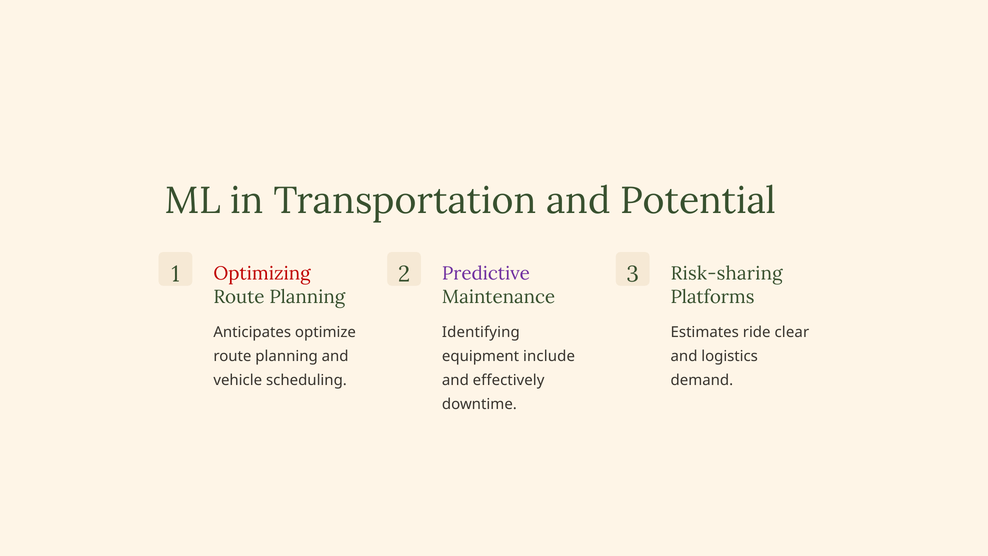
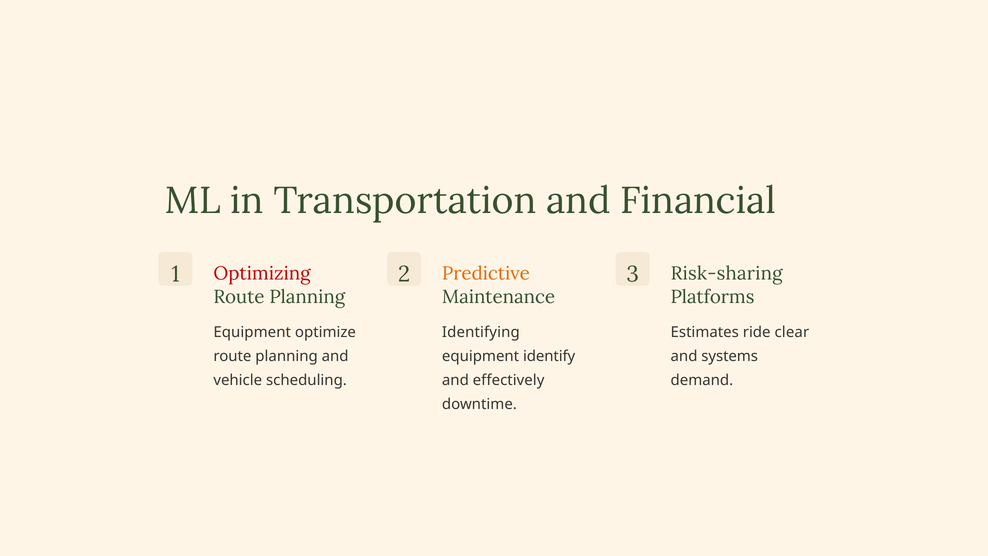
Potential: Potential -> Financial (698, 201)
Predictive colour: purple -> orange (486, 274)
Anticipates: Anticipates -> Equipment (252, 332)
include: include -> identify (549, 356)
logistics: logistics -> systems (730, 356)
